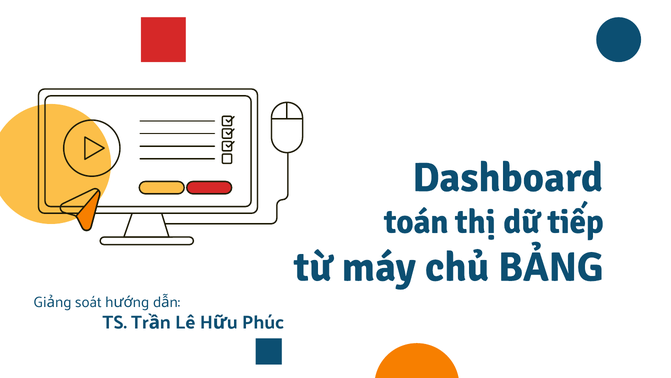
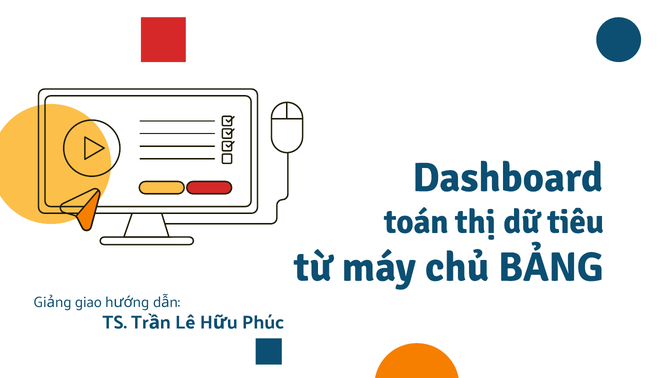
tiếp: tiếp -> tiêu (576, 221)
soát: soát -> giao (88, 302)
